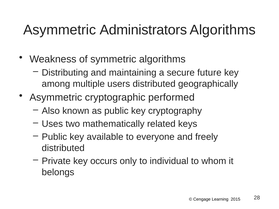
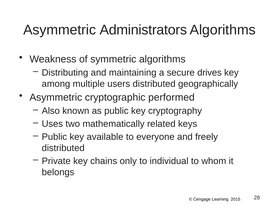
future: future -> drives (209, 73)
occurs: occurs -> chains (104, 161)
